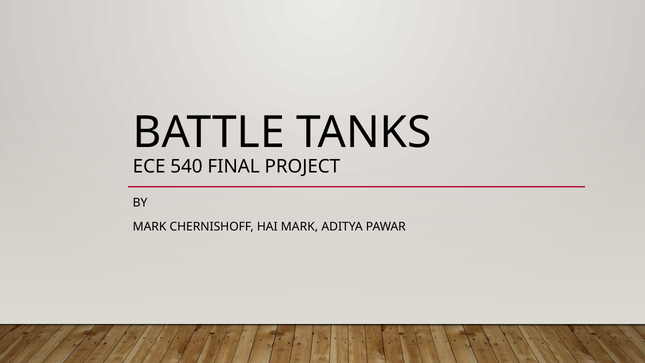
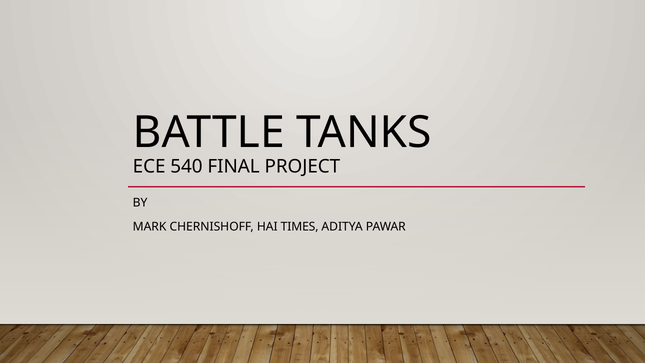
HAI MARK: MARK -> TIMES (300, 227)
